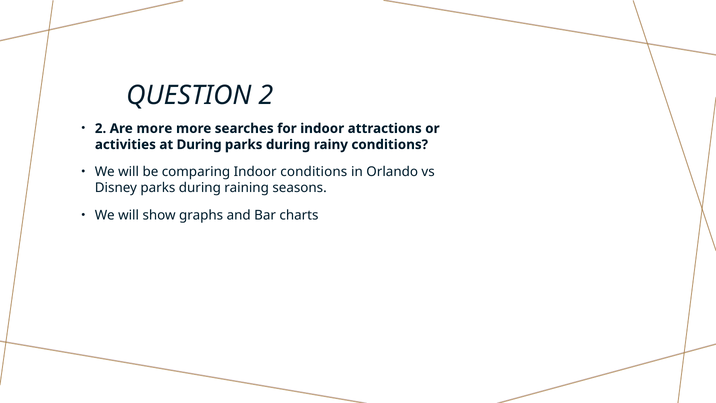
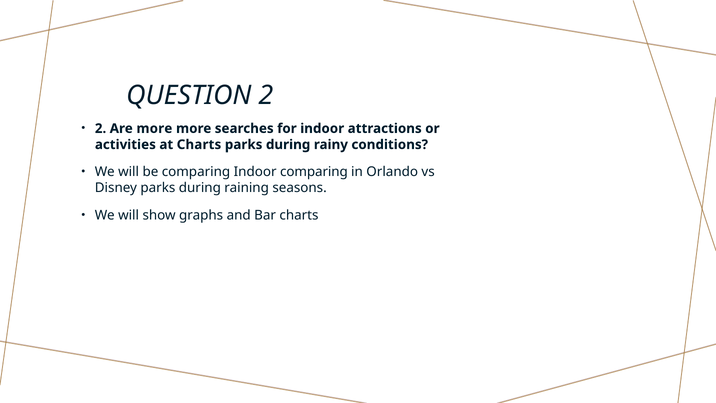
at During: During -> Charts (199, 145)
Indoor conditions: conditions -> comparing (314, 172)
